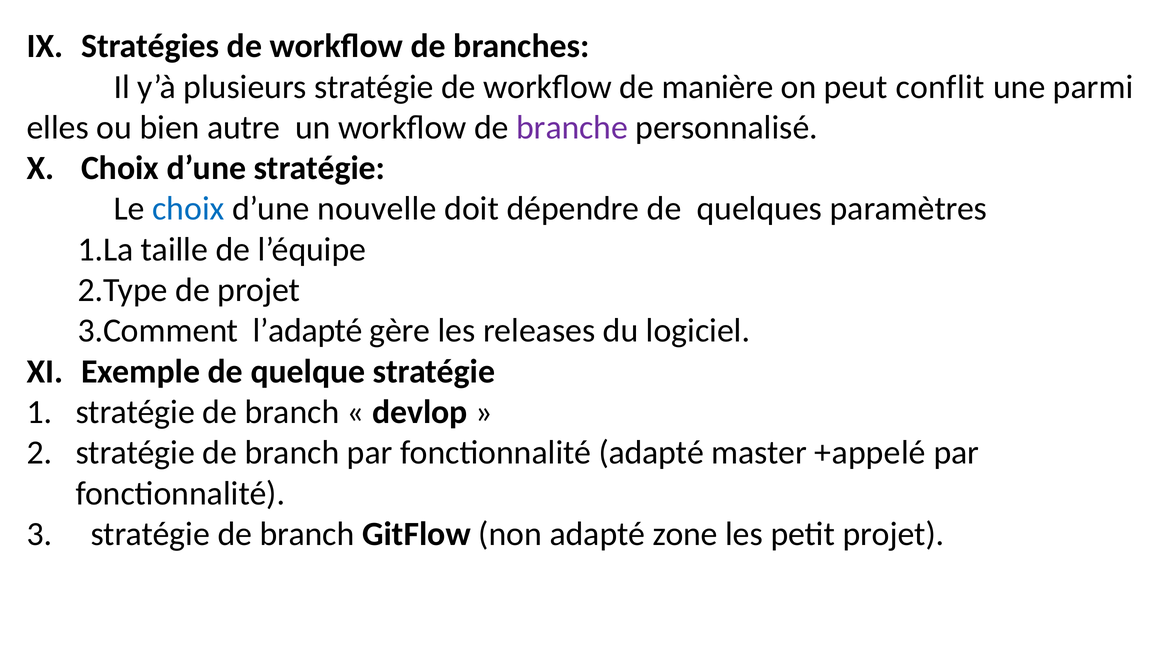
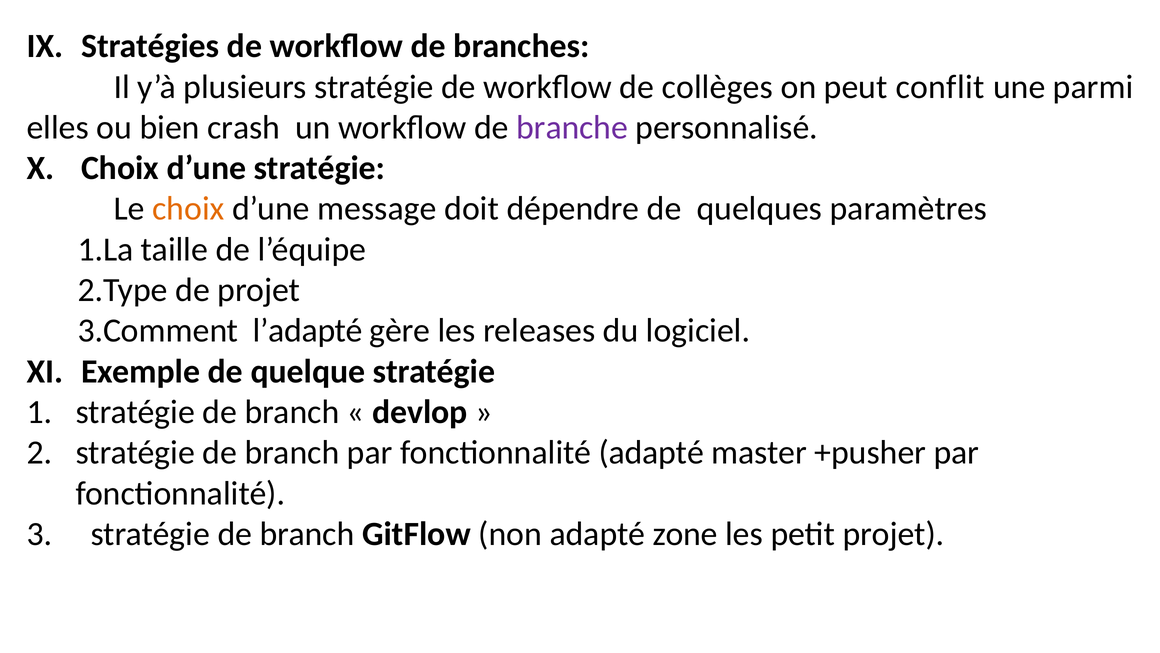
manière: manière -> collèges (717, 87)
autre: autre -> crash (244, 127)
choix colour: blue -> orange (188, 209)
nouvelle: nouvelle -> message (377, 209)
+appelé: +appelé -> +pusher (870, 452)
